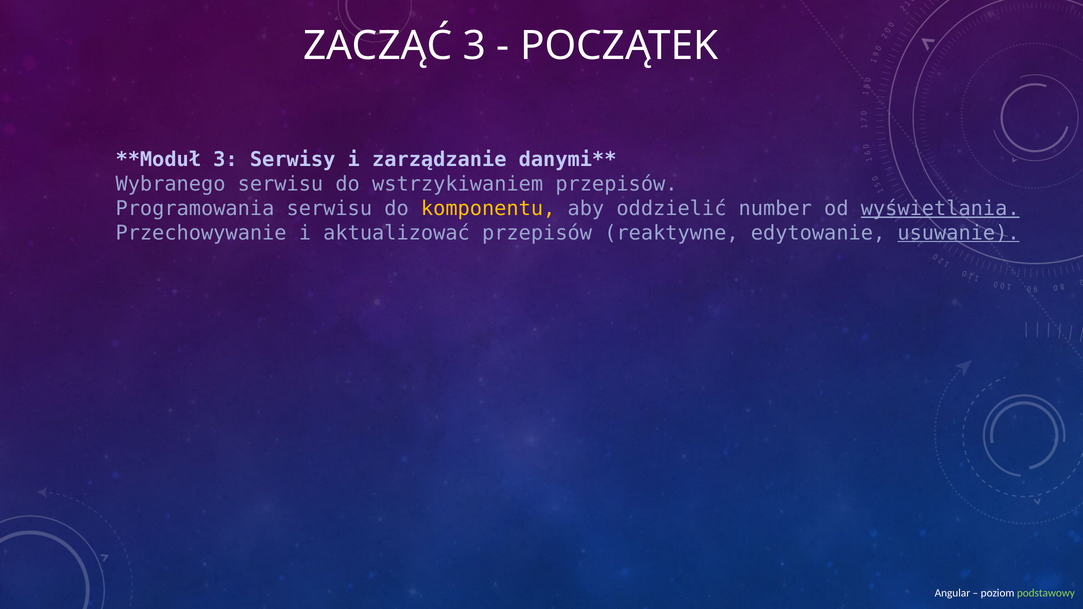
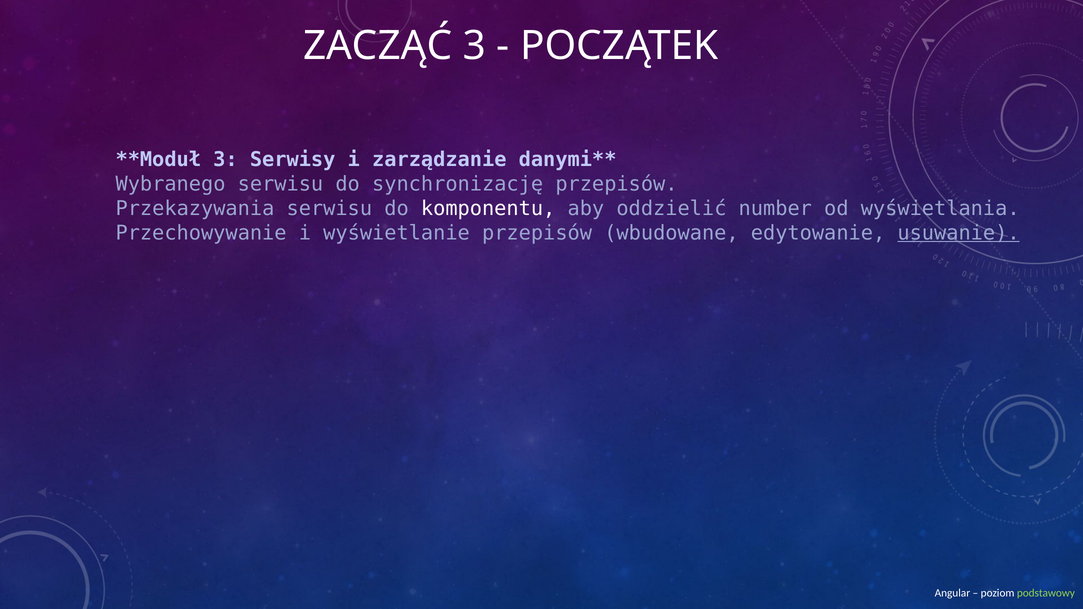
wstrzykiwaniem: wstrzykiwaniem -> synchronizację (458, 184)
Programowania: Programowania -> Przekazywania (195, 209)
komponentu colour: yellow -> white (488, 209)
wyświetlania underline: present -> none (940, 209)
aktualizować: aktualizować -> wyświetlanie (397, 233)
reaktywne: reaktywne -> wbudowane (671, 233)
